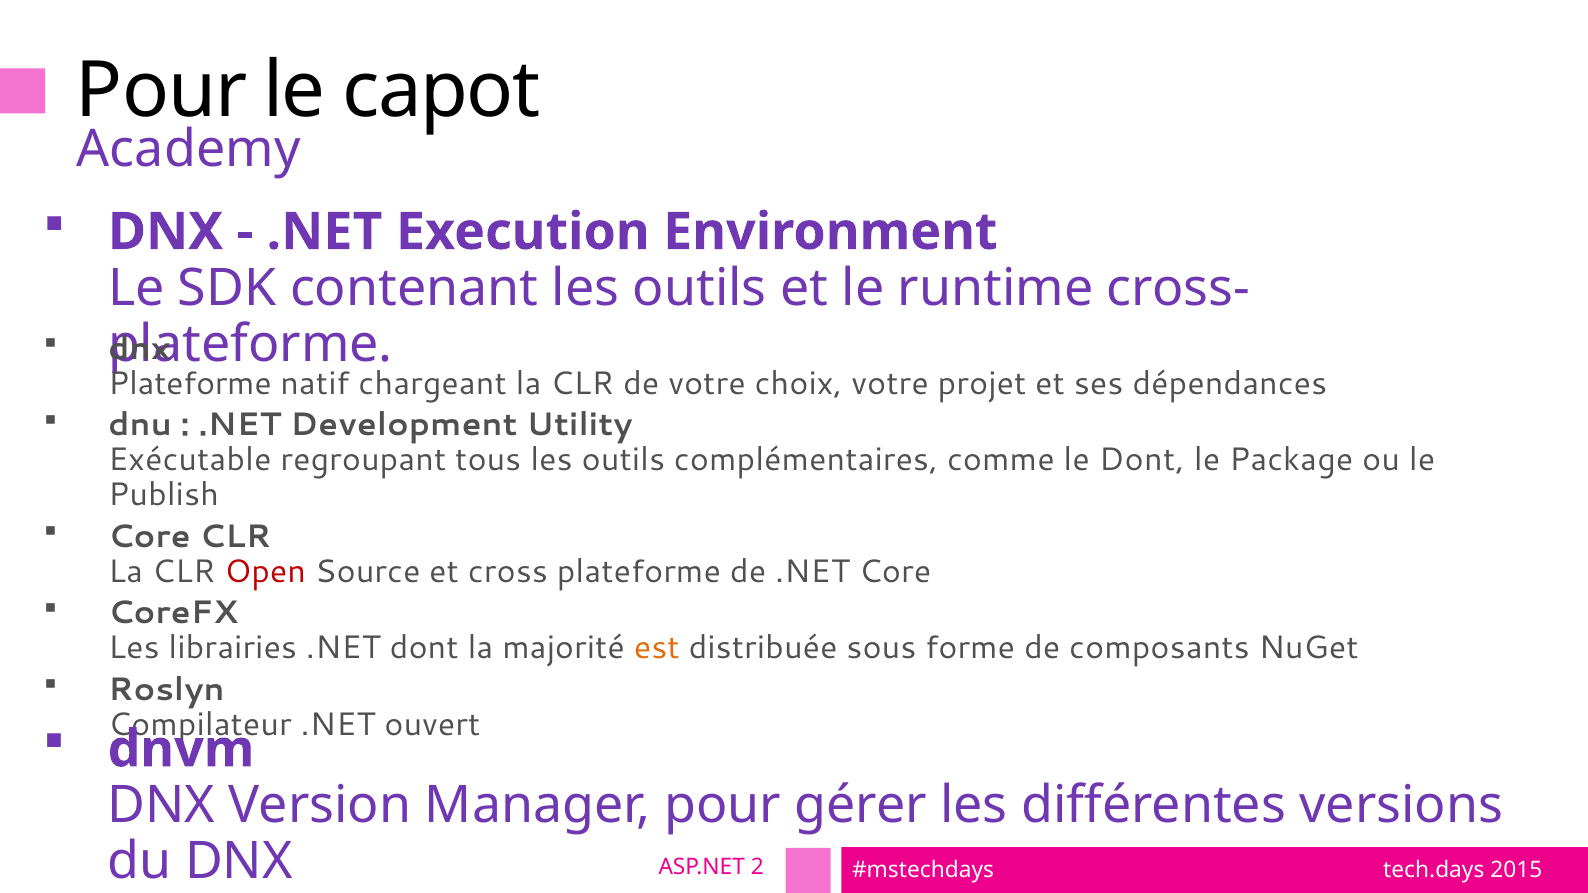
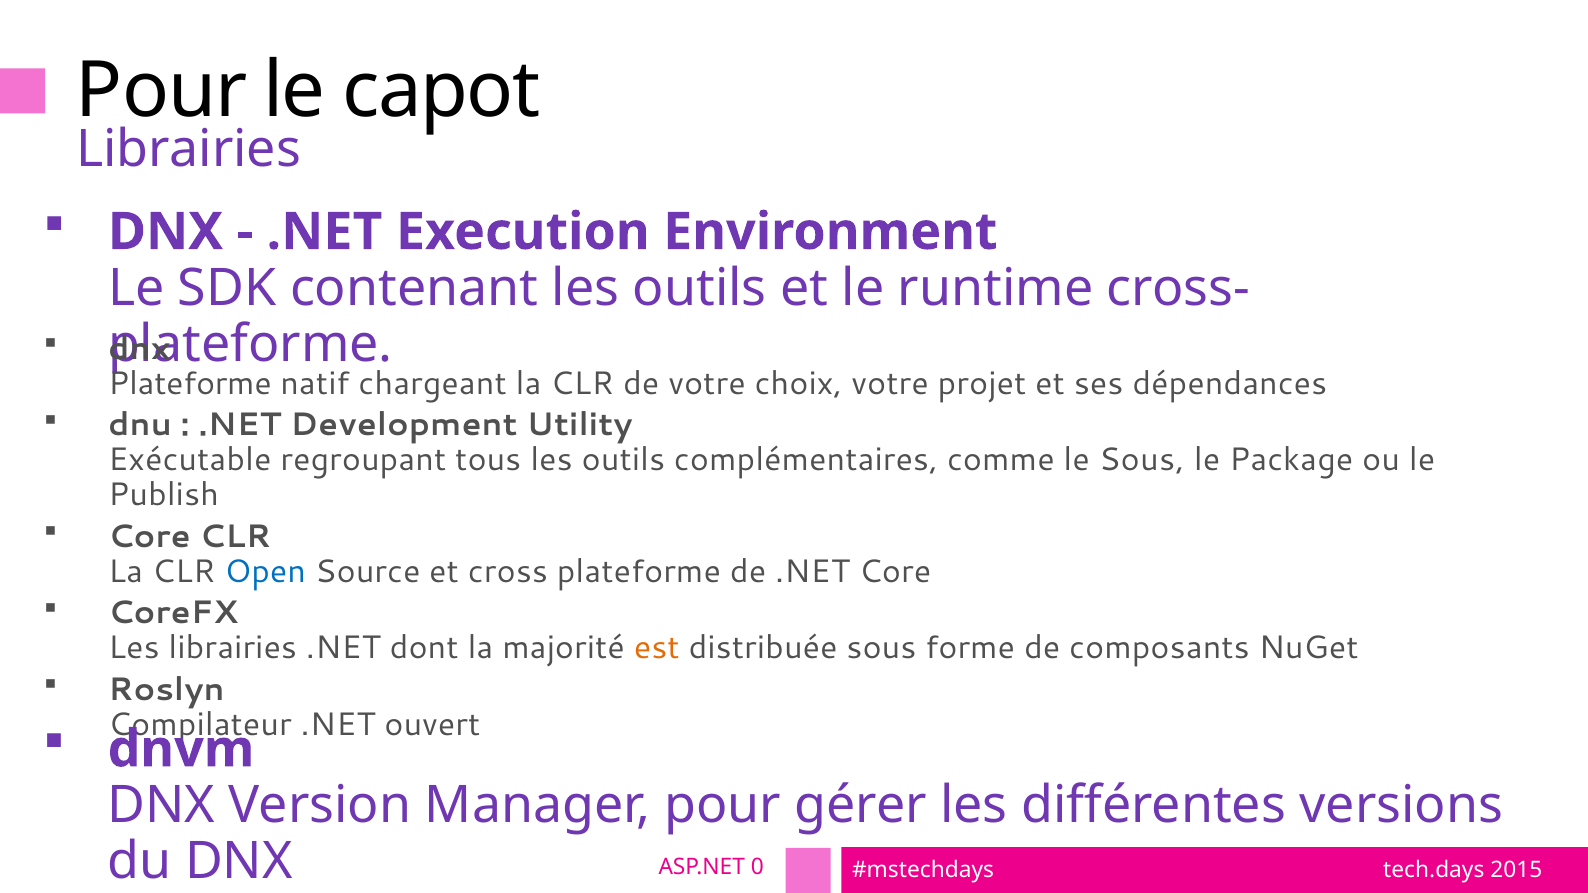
Academy: Academy -> Librairies (189, 149)
le Dont: Dont -> Sous (1142, 460)
Open colour: red -> blue (265, 572)
2: 2 -> 0 (757, 867)
